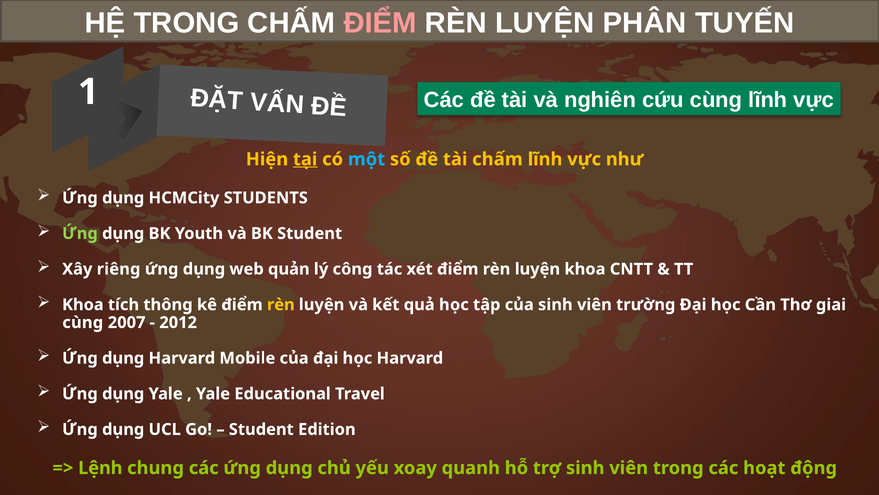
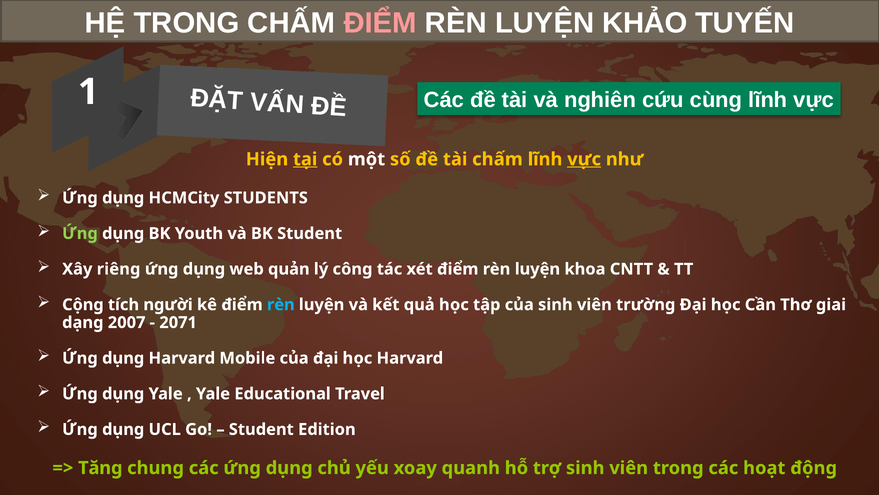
PHÂN: PHÂN -> KHẢO (645, 23)
một colour: light blue -> white (367, 159)
vực underline: none -> present (584, 159)
Khoa: Khoa -> Cộng (83, 304)
thông: thông -> người (168, 304)
rèn colour: yellow -> light blue (281, 304)
cùng: cùng -> dạng (83, 322)
2012: 2012 -> 2071 (178, 322)
Lệnh: Lệnh -> Tăng (100, 468)
